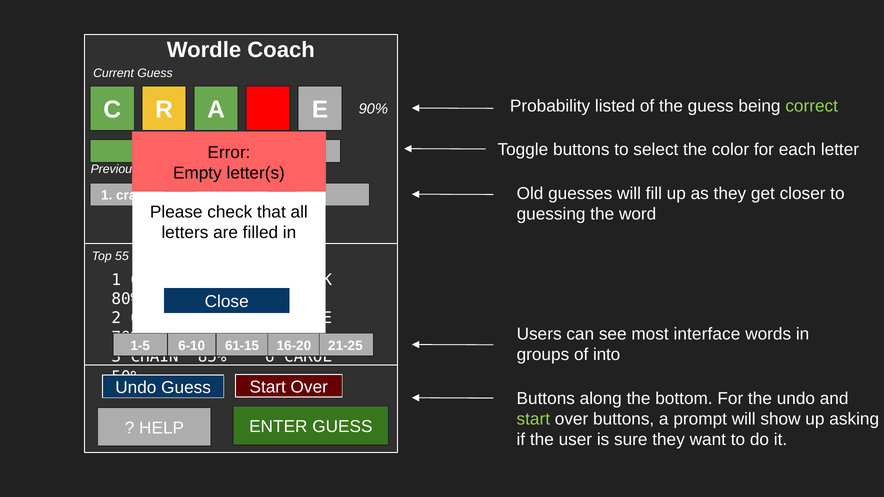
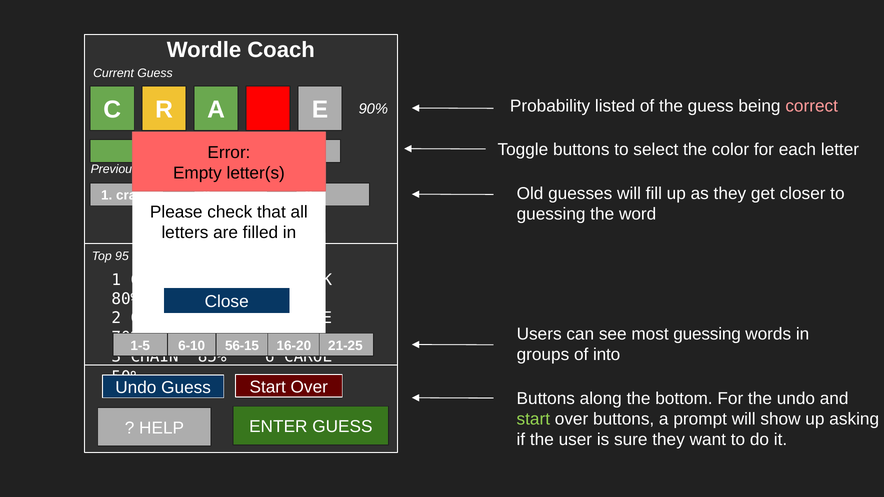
correct colour: light green -> pink (812, 106)
55: 55 -> 95 (122, 256)
most interface: interface -> guessing (707, 334)
61-15: 61-15 -> 56-15 (242, 346)
